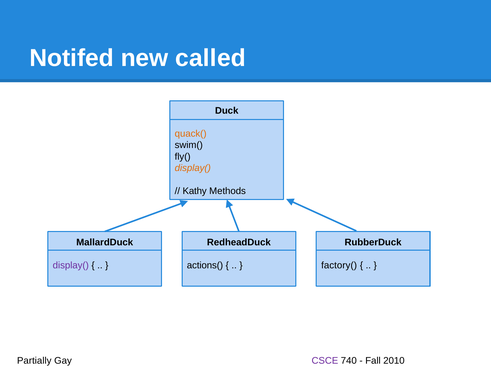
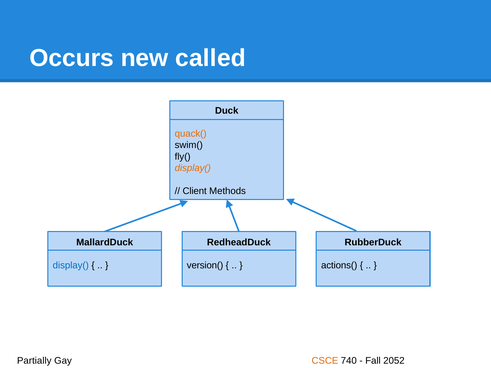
Notifed: Notifed -> Occurs (72, 58)
Kathy: Kathy -> Client (195, 191)
display( colour: purple -> blue (71, 265)
actions(: actions( -> version( (205, 265)
factory(: factory( -> actions( (339, 265)
CSCE colour: purple -> orange (325, 361)
2010: 2010 -> 2052 (394, 361)
